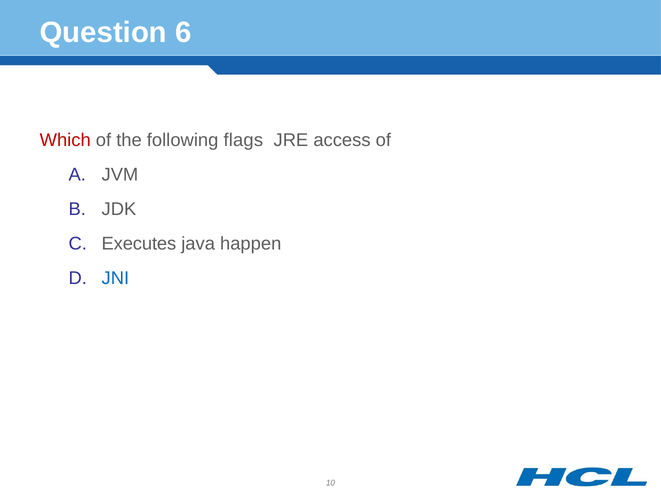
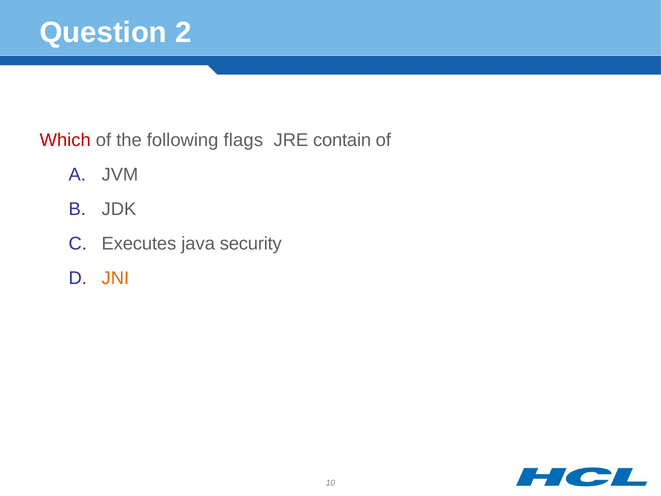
6: 6 -> 2 (183, 32)
access: access -> contain (342, 140)
happen: happen -> security (251, 244)
JNI colour: blue -> orange (115, 278)
